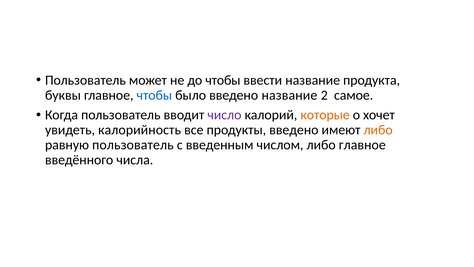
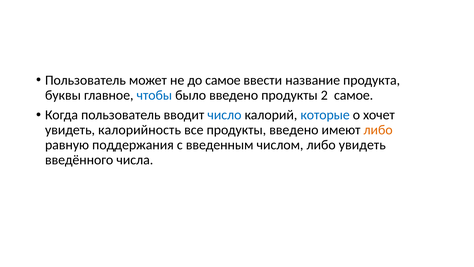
до чтобы: чтобы -> самое (223, 80)
введено название: название -> продукты (289, 95)
число colour: purple -> blue (224, 115)
которые colour: orange -> blue (325, 115)
равную пользователь: пользователь -> поддержания (133, 145)
либо главное: главное -> увидеть (362, 145)
